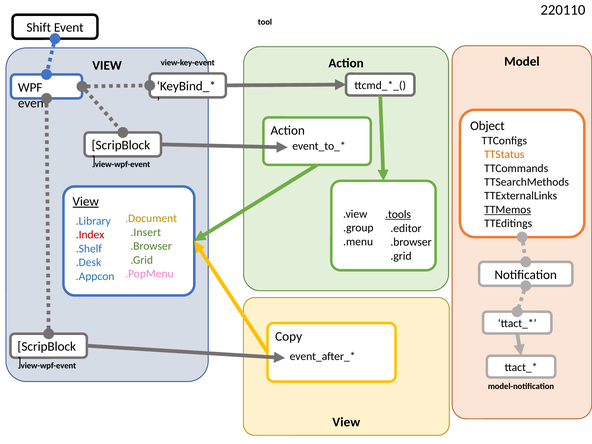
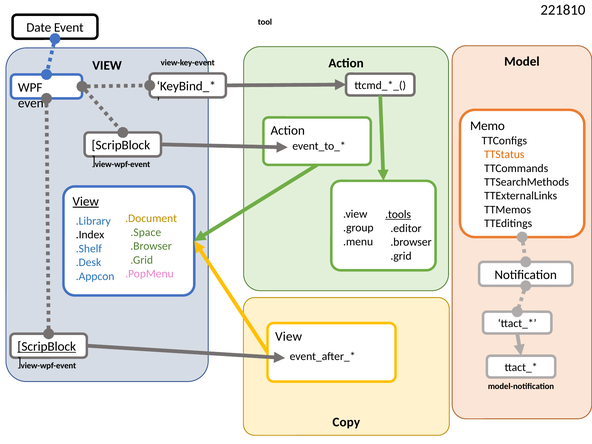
220110: 220110 -> 221810 (563, 10)
Shift: Shift -> Date (39, 28)
Object: Object -> Memo (487, 126)
TTMemos underline: present -> none (508, 210)
.Insert: .Insert -> .Space (146, 232)
.Index colour: red -> black (90, 235)
Copy: Copy -> View (289, 337)
ScripBlock underline: none -> present (47, 347)
View: View -> Copy (346, 422)
